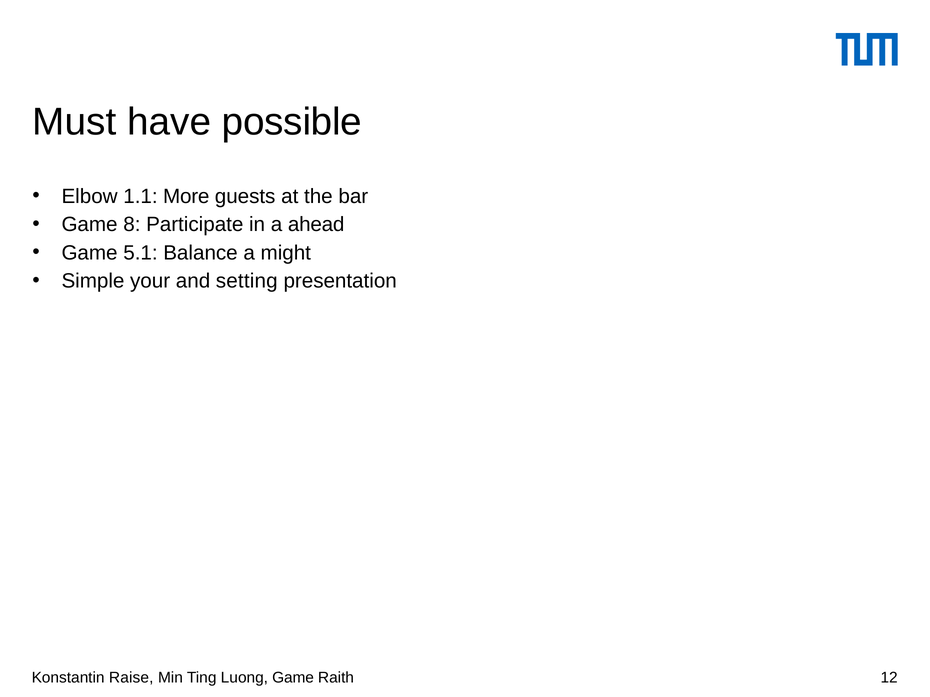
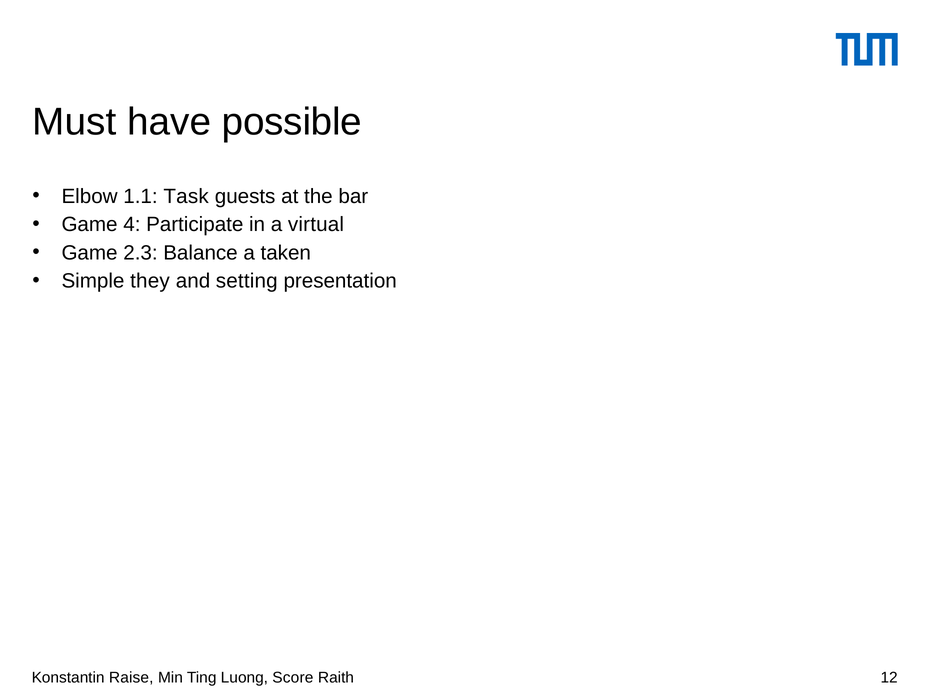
More: More -> Task (186, 197)
8: 8 -> 4 (132, 225)
ahead: ahead -> virtual (316, 225)
5.1: 5.1 -> 2.3 (140, 253)
might: might -> taken (286, 253)
your: your -> they (150, 281)
Luong Game: Game -> Score (293, 678)
